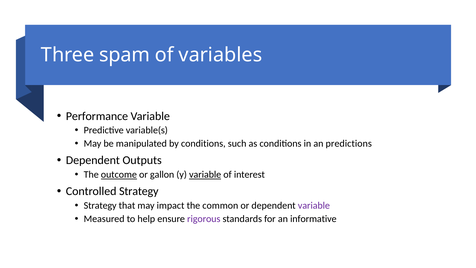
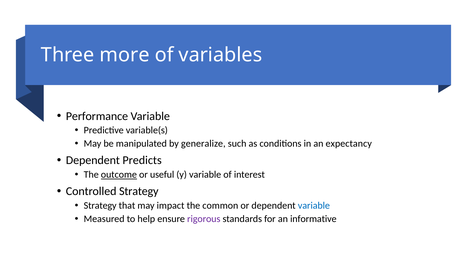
spam: spam -> more (125, 55)
by conditions: conditions -> generalize (203, 143)
predictions: predictions -> expectancy (349, 143)
Outputs: Outputs -> Predicts (142, 160)
gallon: gallon -> useful (162, 174)
variable underline: present -> none (205, 174)
variable colour: purple -> blue (314, 205)
